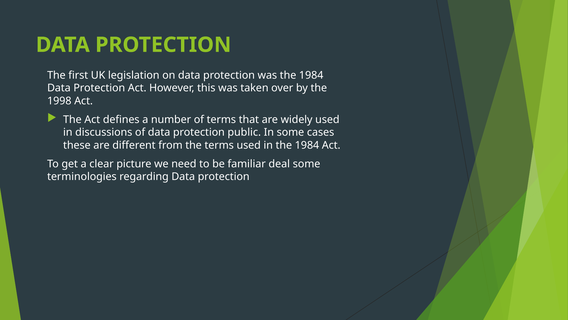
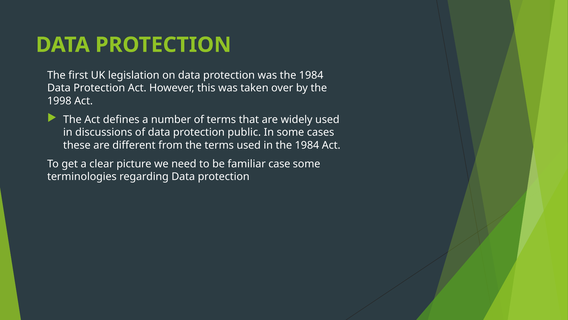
deal: deal -> case (279, 164)
